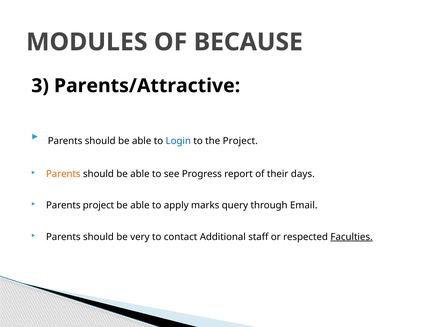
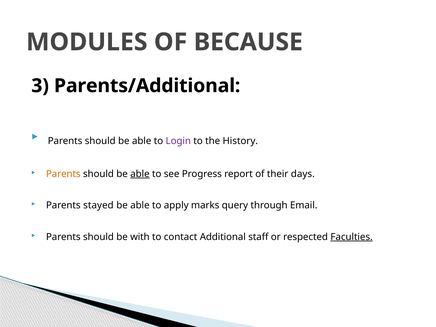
Parents/Attractive: Parents/Attractive -> Parents/Additional (147, 86)
Login colour: blue -> purple (178, 141)
the Project: Project -> History (240, 141)
able underline: none -> present (140, 174)
Parents project: project -> stayed (98, 205)
very: very -> with (140, 237)
